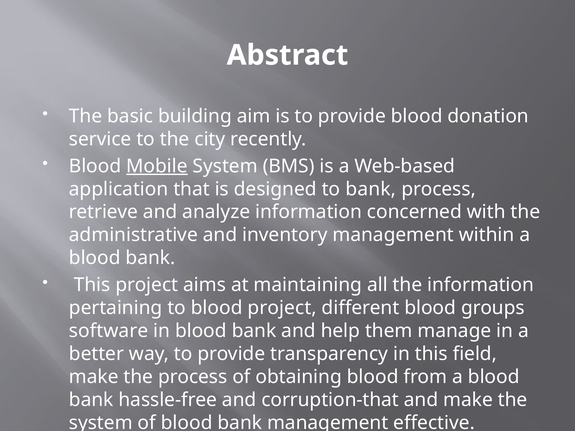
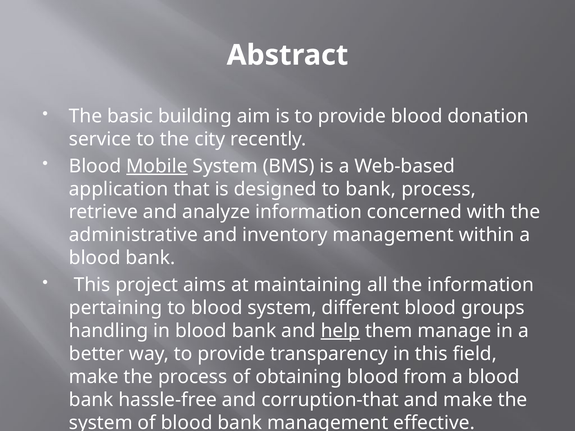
blood project: project -> system (282, 308)
software: software -> handling (109, 331)
help underline: none -> present (340, 331)
